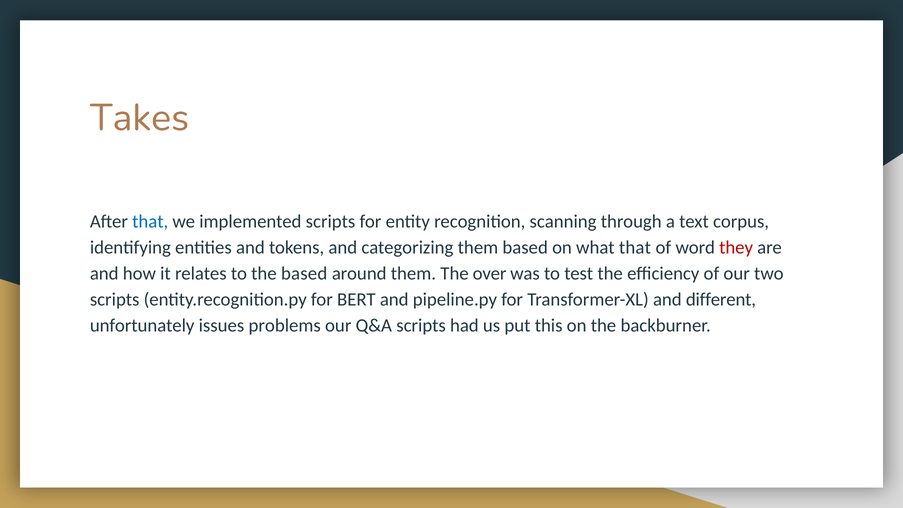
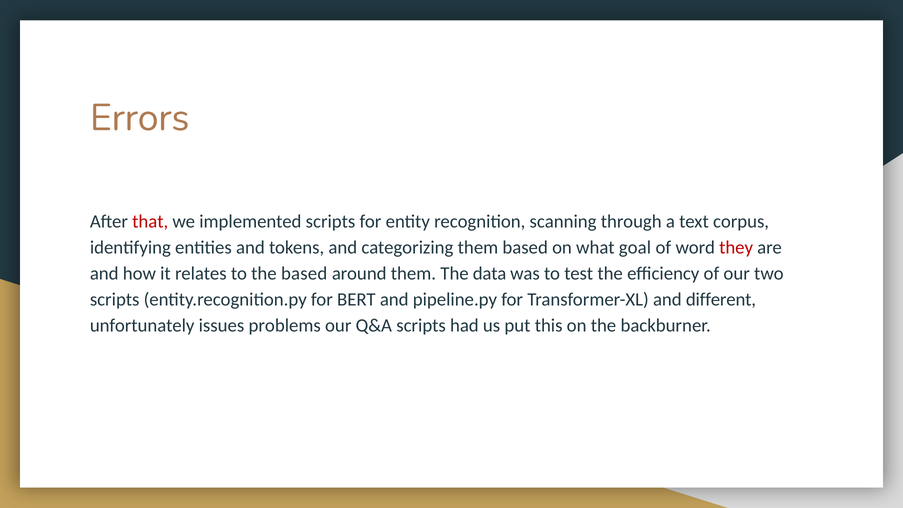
Takes: Takes -> Errors (140, 118)
that colour: blue -> red (150, 222)
what that: that -> goal (635, 248)
over: over -> data (490, 274)
